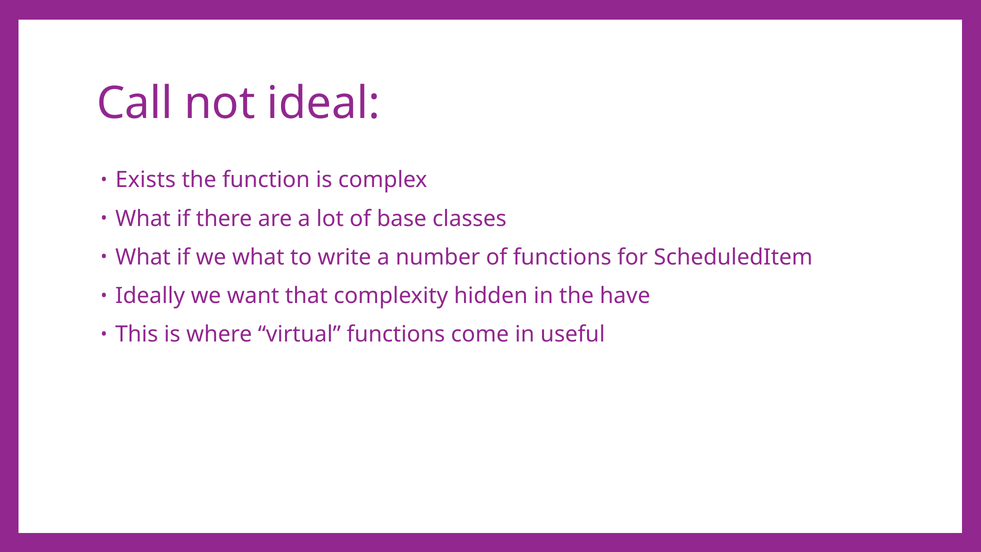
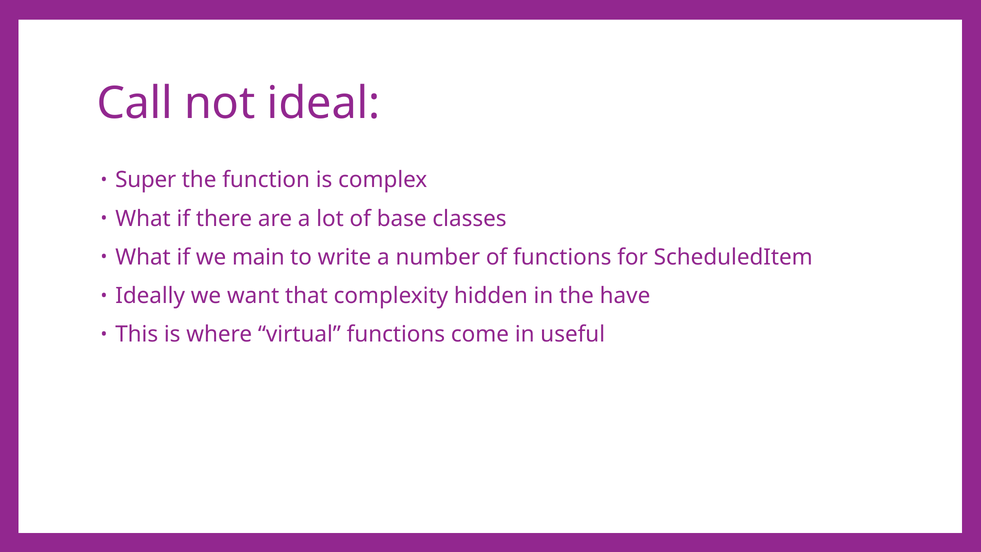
Exists: Exists -> Super (146, 180)
we what: what -> main (258, 257)
